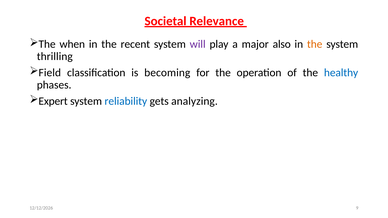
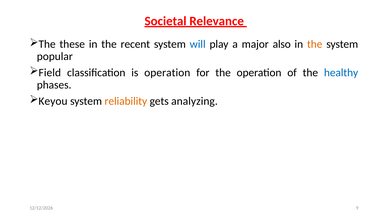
when: when -> these (72, 44)
will colour: purple -> blue (198, 44)
thrilling: thrilling -> popular (55, 56)
is becoming: becoming -> operation (167, 73)
Expert: Expert -> Keyou (53, 101)
reliability colour: blue -> orange (126, 101)
